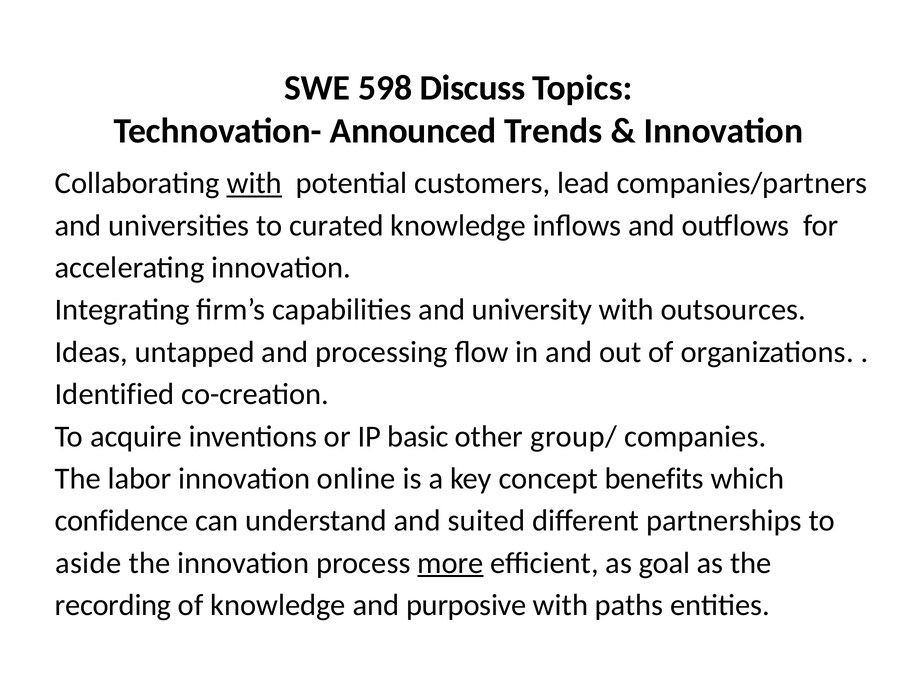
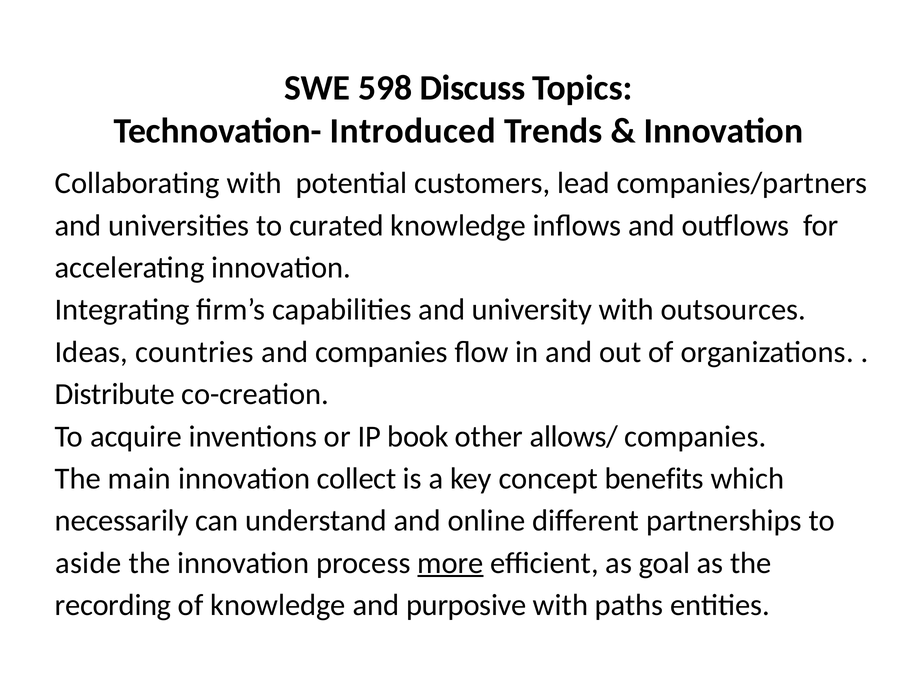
Announced: Announced -> Introduced (413, 131)
with underline: present -> none (254, 183)
untapped: untapped -> countries (194, 352)
and processing: processing -> companies (382, 352)
Identified: Identified -> Distribute (115, 394)
basic: basic -> book (418, 436)
group/: group/ -> allows/ (574, 436)
labor: labor -> main (139, 478)
online: online -> collect (357, 478)
confidence: confidence -> necessarily (122, 521)
suited: suited -> online (486, 521)
